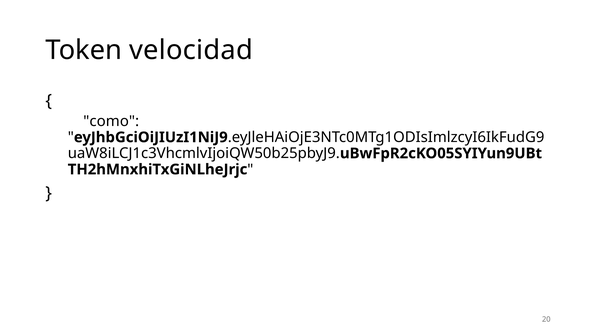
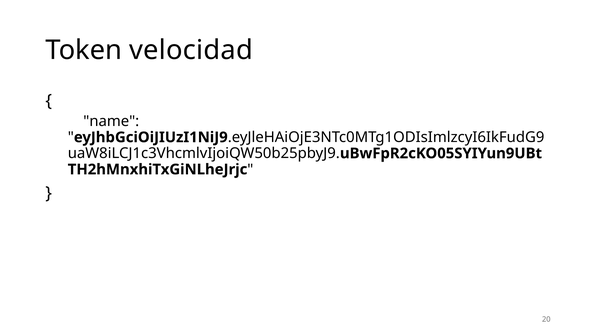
como: como -> name (111, 121)
